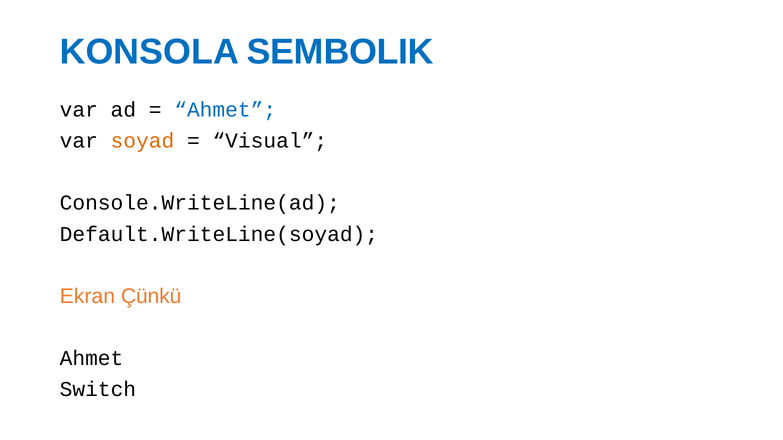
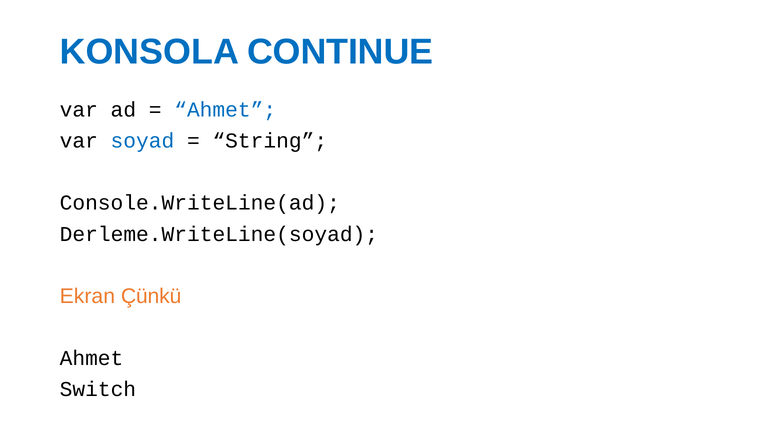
SEMBOLIK: SEMBOLIK -> CONTINUE (340, 52)
soyad colour: orange -> blue (142, 141)
Visual: Visual -> String (270, 141)
Default.WriteLine(soyad: Default.WriteLine(soyad -> Derleme.WriteLine(soyad (219, 234)
